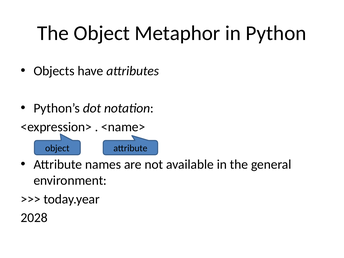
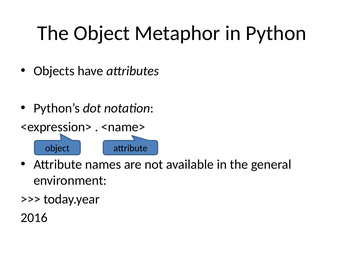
2028: 2028 -> 2016 (34, 218)
